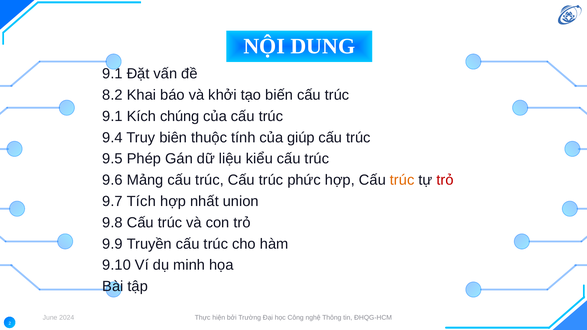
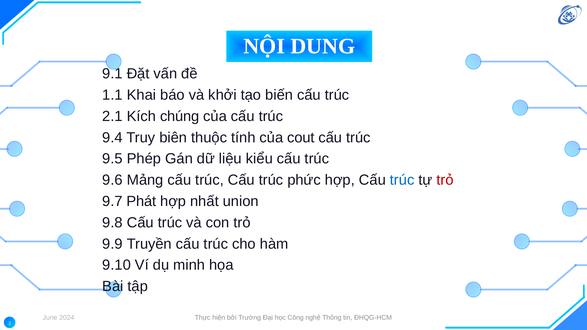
8.2: 8.2 -> 1.1 (113, 95)
9.1: 9.1 -> 2.1 (113, 116)
giúp: giúp -> cout (301, 138)
trúc colour: orange -> blue (402, 180)
Tích: Tích -> Phát (142, 201)
